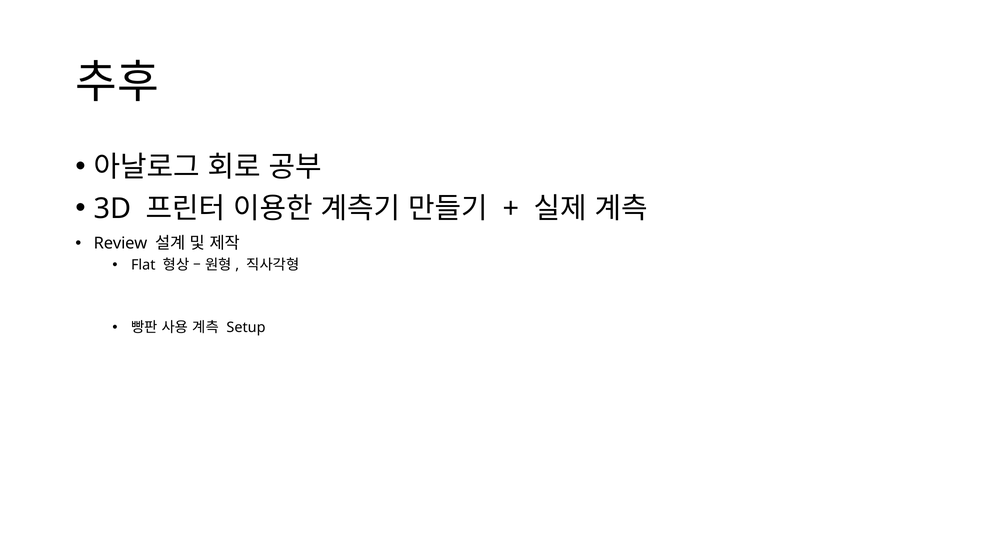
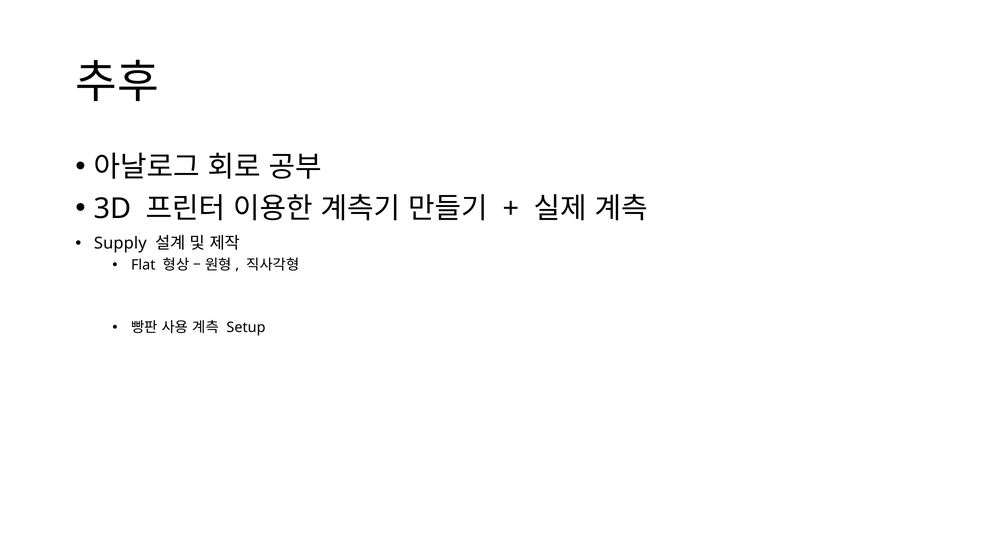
Review: Review -> Supply (120, 244)
